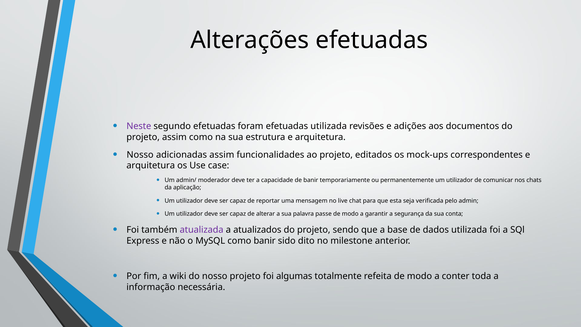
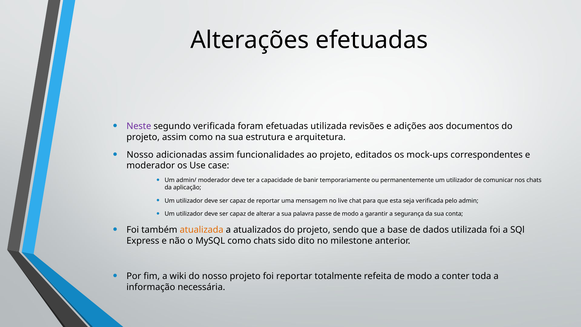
segundo efetuadas: efetuadas -> verificada (214, 126)
arquitetura: arquitetura -> moderador (151, 166)
atualizada colour: purple -> orange (202, 230)
como banir: banir -> chats (265, 241)
foi algumas: algumas -> reportar (294, 276)
